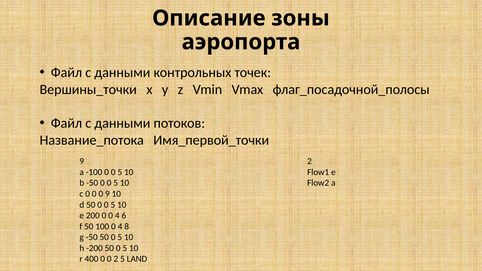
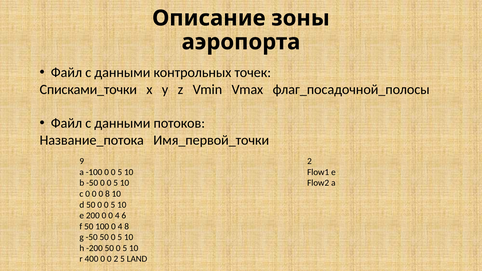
Вершины_точки: Вершины_точки -> Списками_точки (88, 90)
0 9: 9 -> 8 (107, 194)
